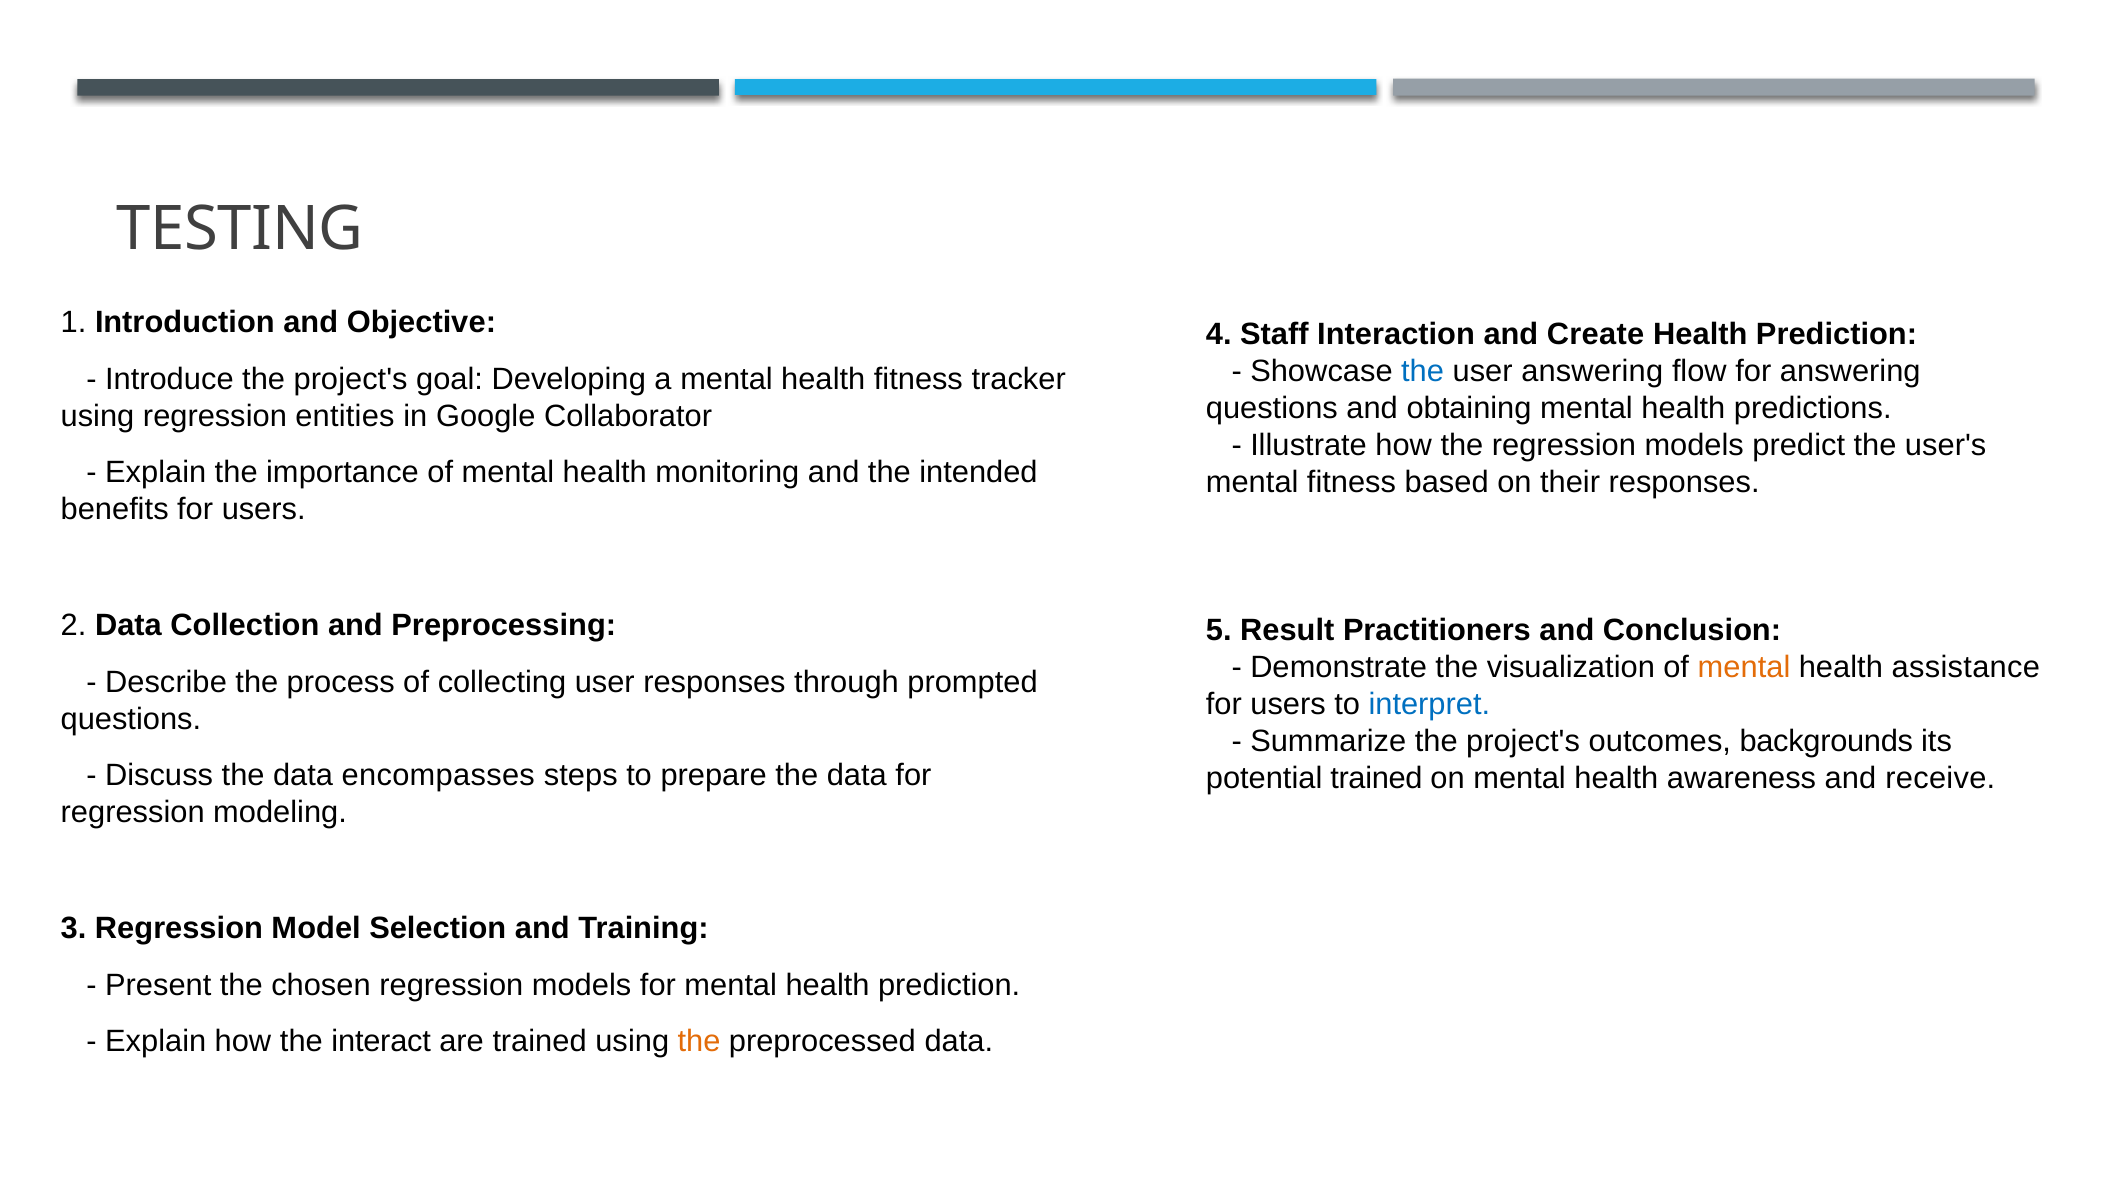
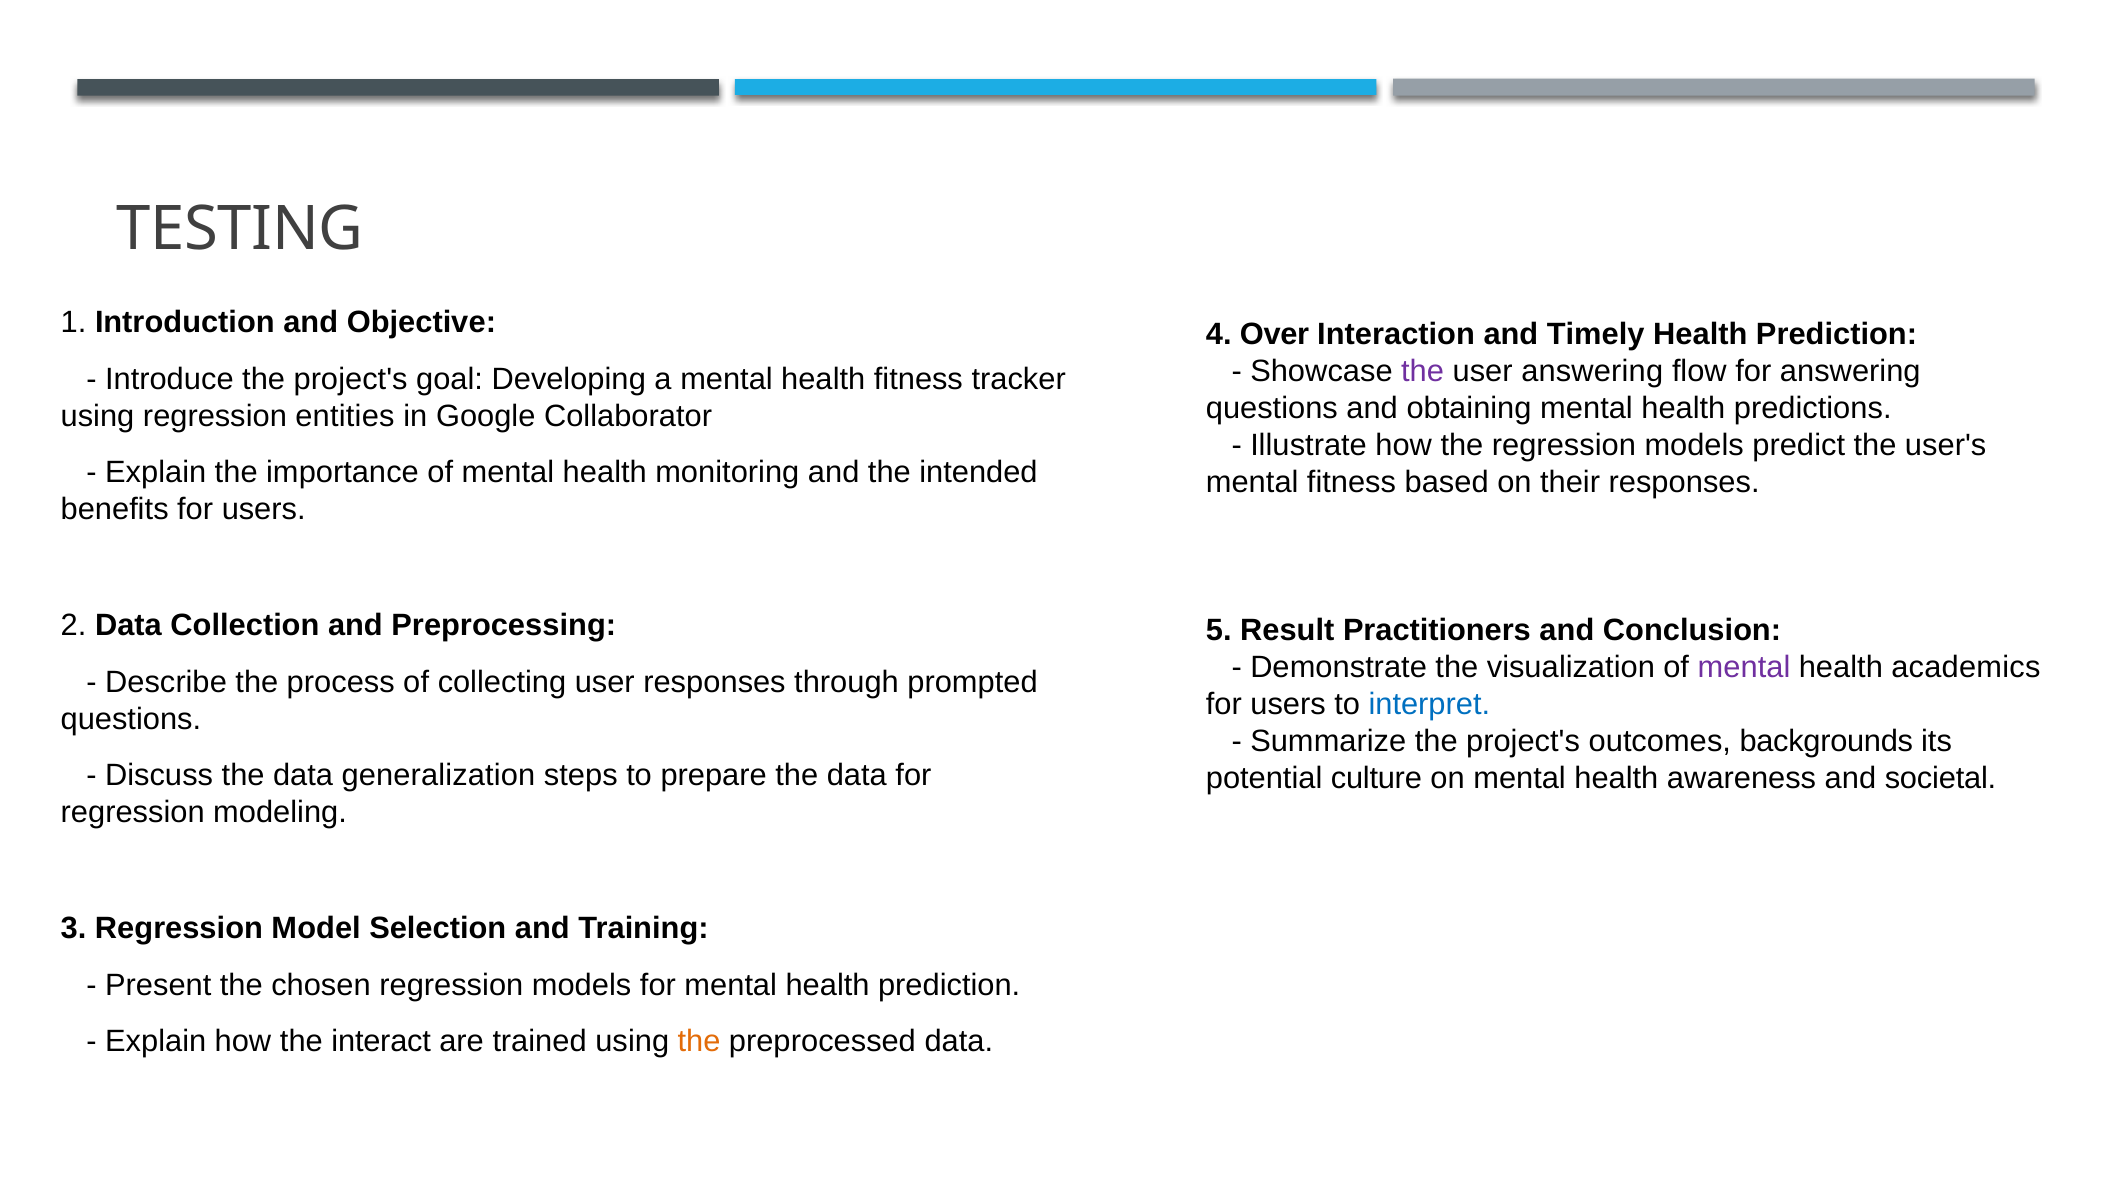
Staff: Staff -> Over (1275, 335)
Create: Create -> Timely (1596, 335)
the colour: blue -> purple (1423, 372)
mental colour: orange -> purple (1744, 667)
assistance: assistance -> academics (1966, 667)
encompasses: encompasses -> generalization (438, 775)
potential trained: trained -> culture (1376, 778)
receive: receive -> societal (1941, 778)
